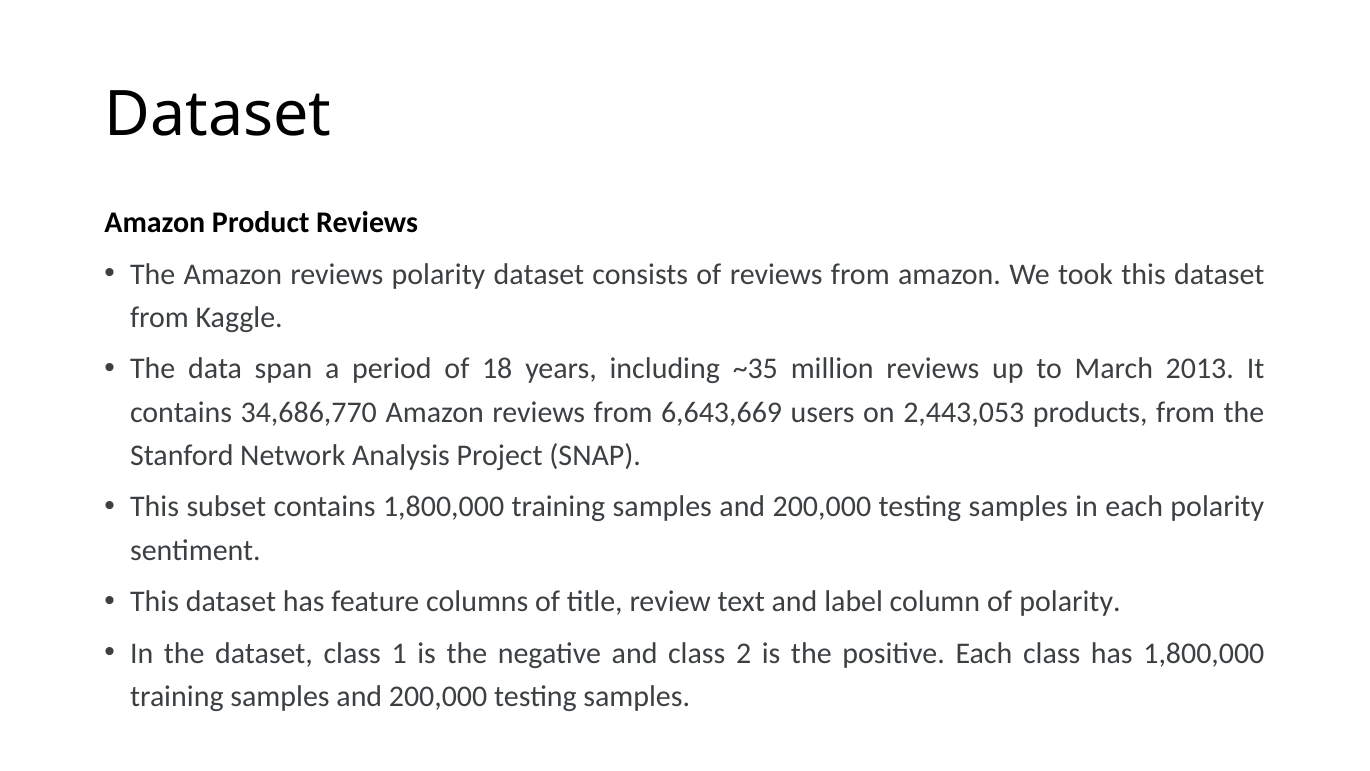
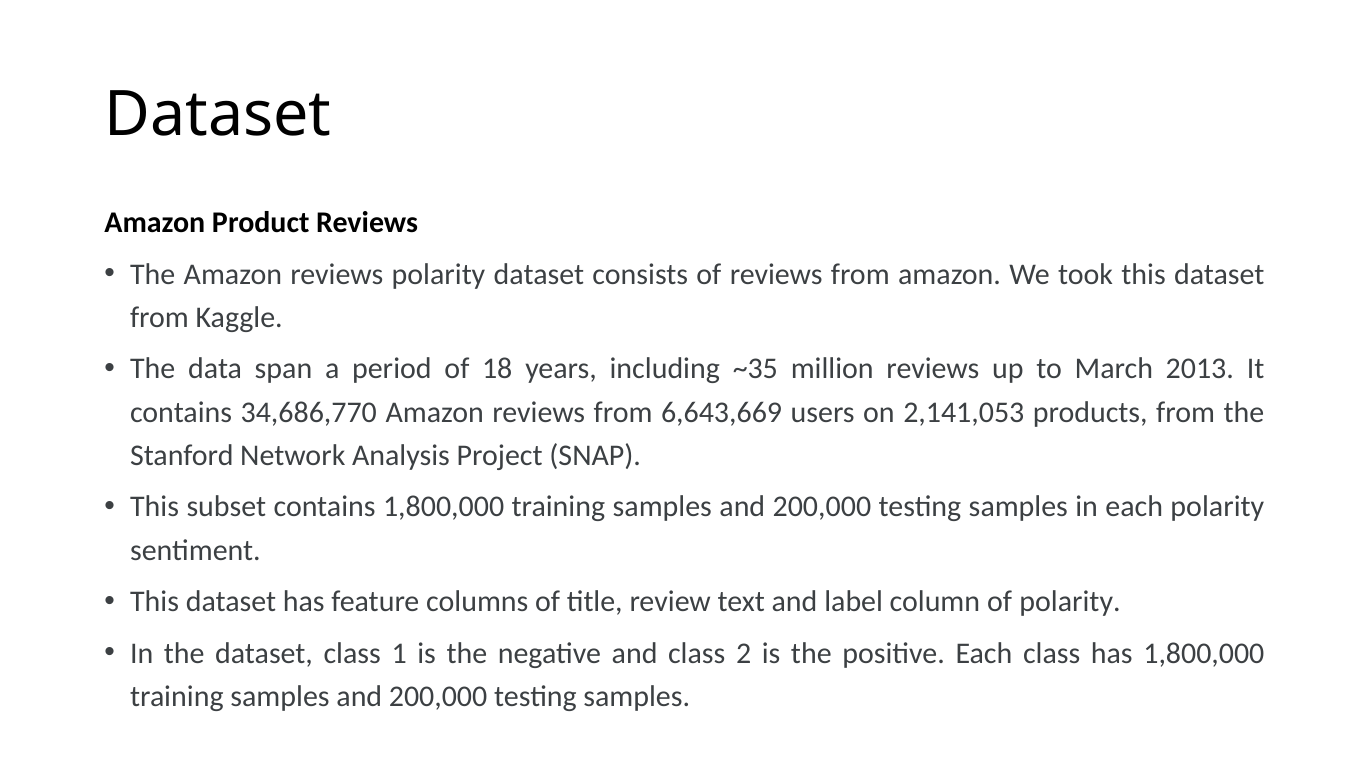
2,443,053: 2,443,053 -> 2,141,053 (964, 412)
